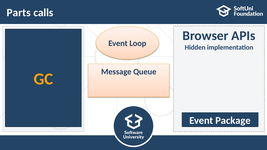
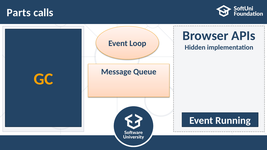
Package: Package -> Running (233, 121)
